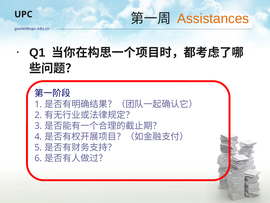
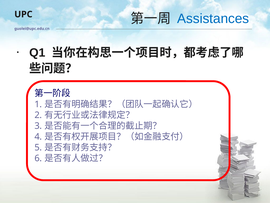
Assistances colour: orange -> blue (213, 19)
